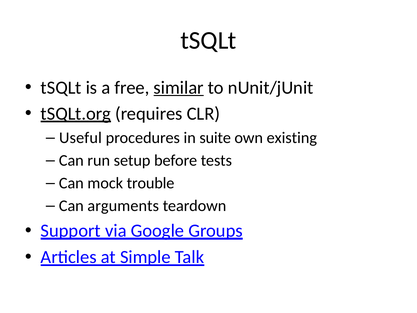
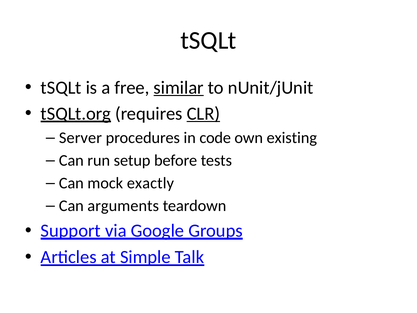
CLR underline: none -> present (203, 113)
Useful: Useful -> Server (80, 138)
suite: suite -> code (215, 138)
trouble: trouble -> exactly (150, 183)
